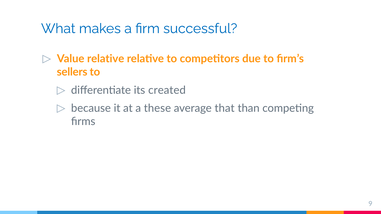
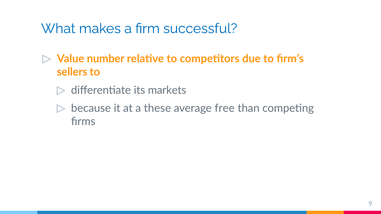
Value relative: relative -> number (106, 59)
created: created -> markets (167, 90)
that: that -> free (225, 108)
